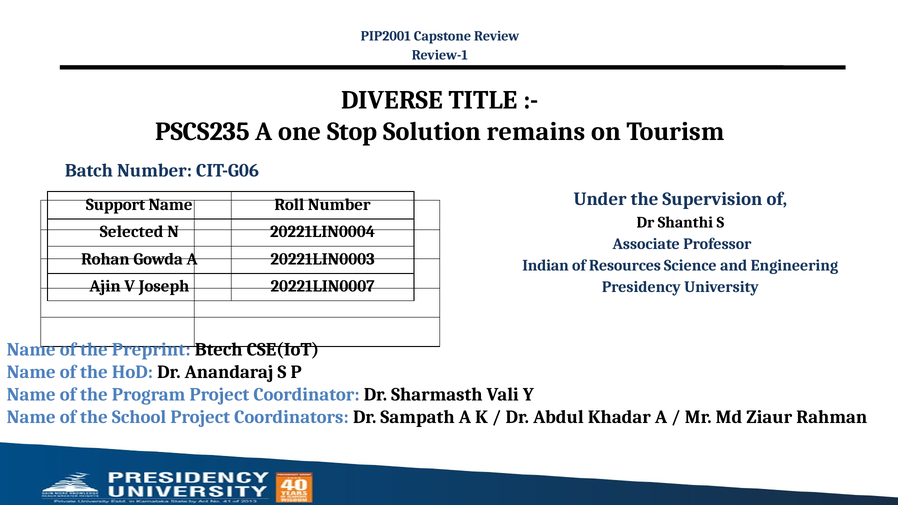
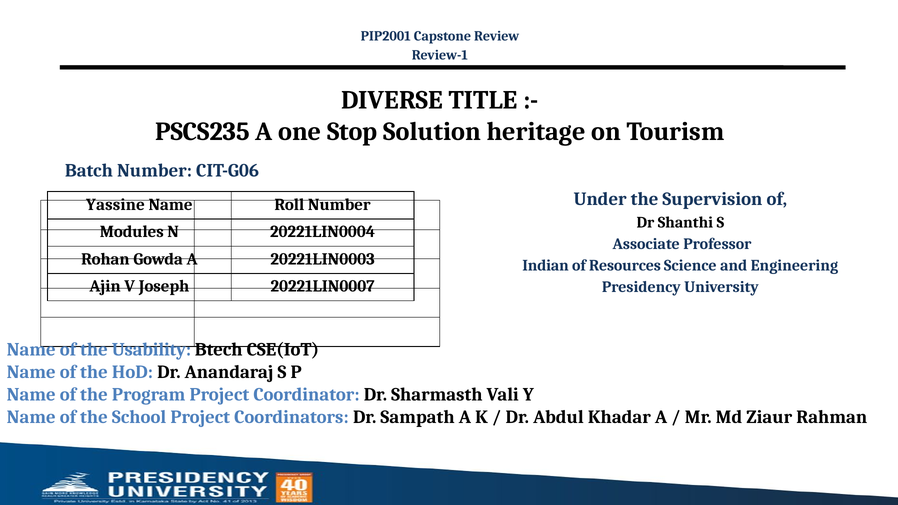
remains: remains -> heritage (536, 132)
Support: Support -> Yassine (115, 205)
Selected: Selected -> Modules (132, 232)
Preprint: Preprint -> Usability (151, 350)
